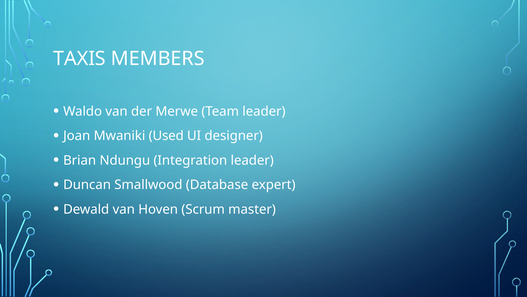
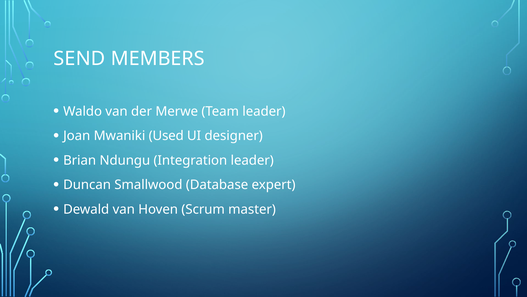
TAXIS: TAXIS -> SEND (79, 59)
